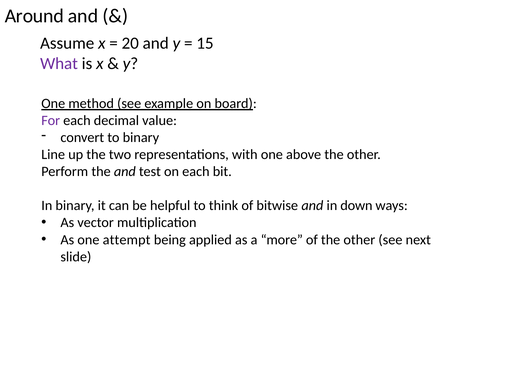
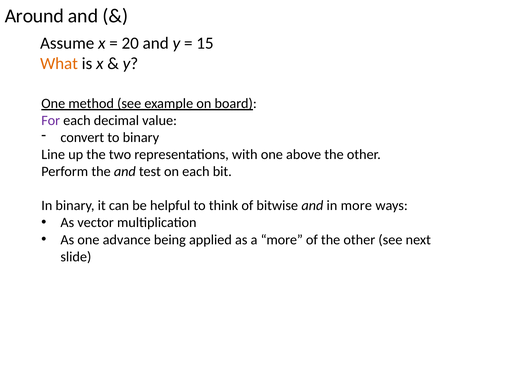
What colour: purple -> orange (59, 64)
in down: down -> more (356, 206)
attempt: attempt -> advance (127, 240)
